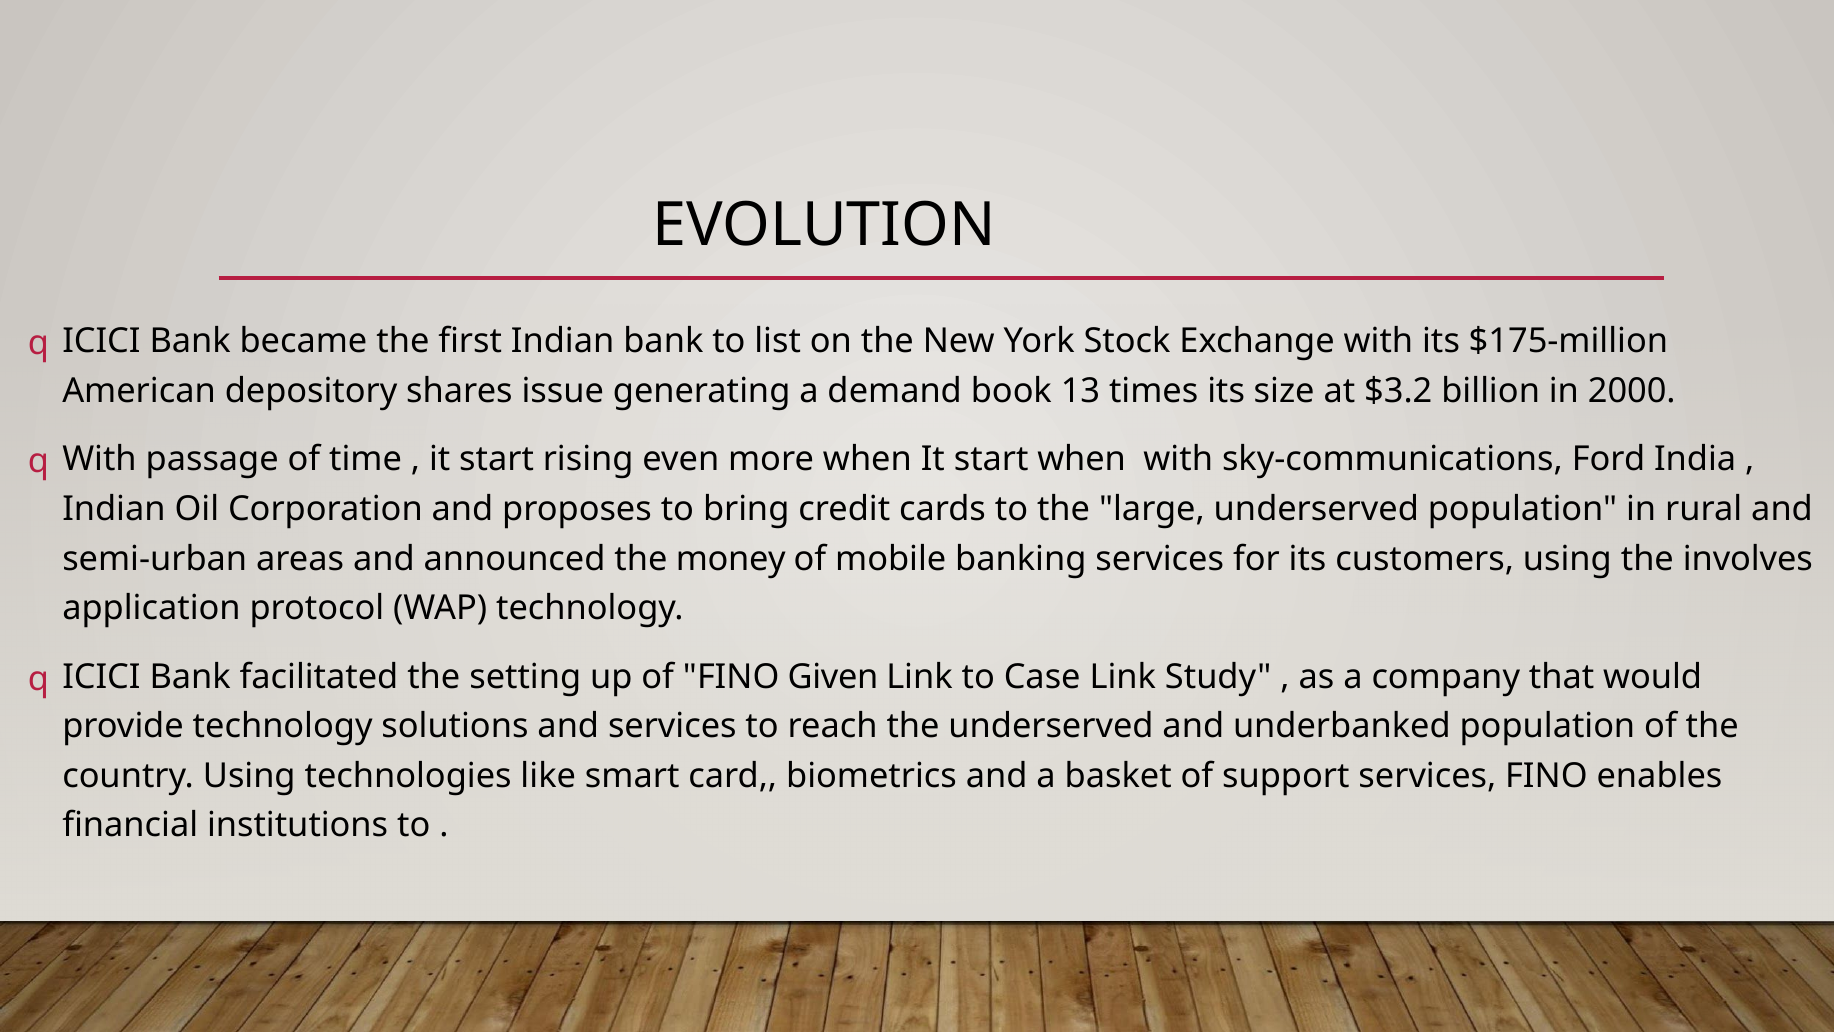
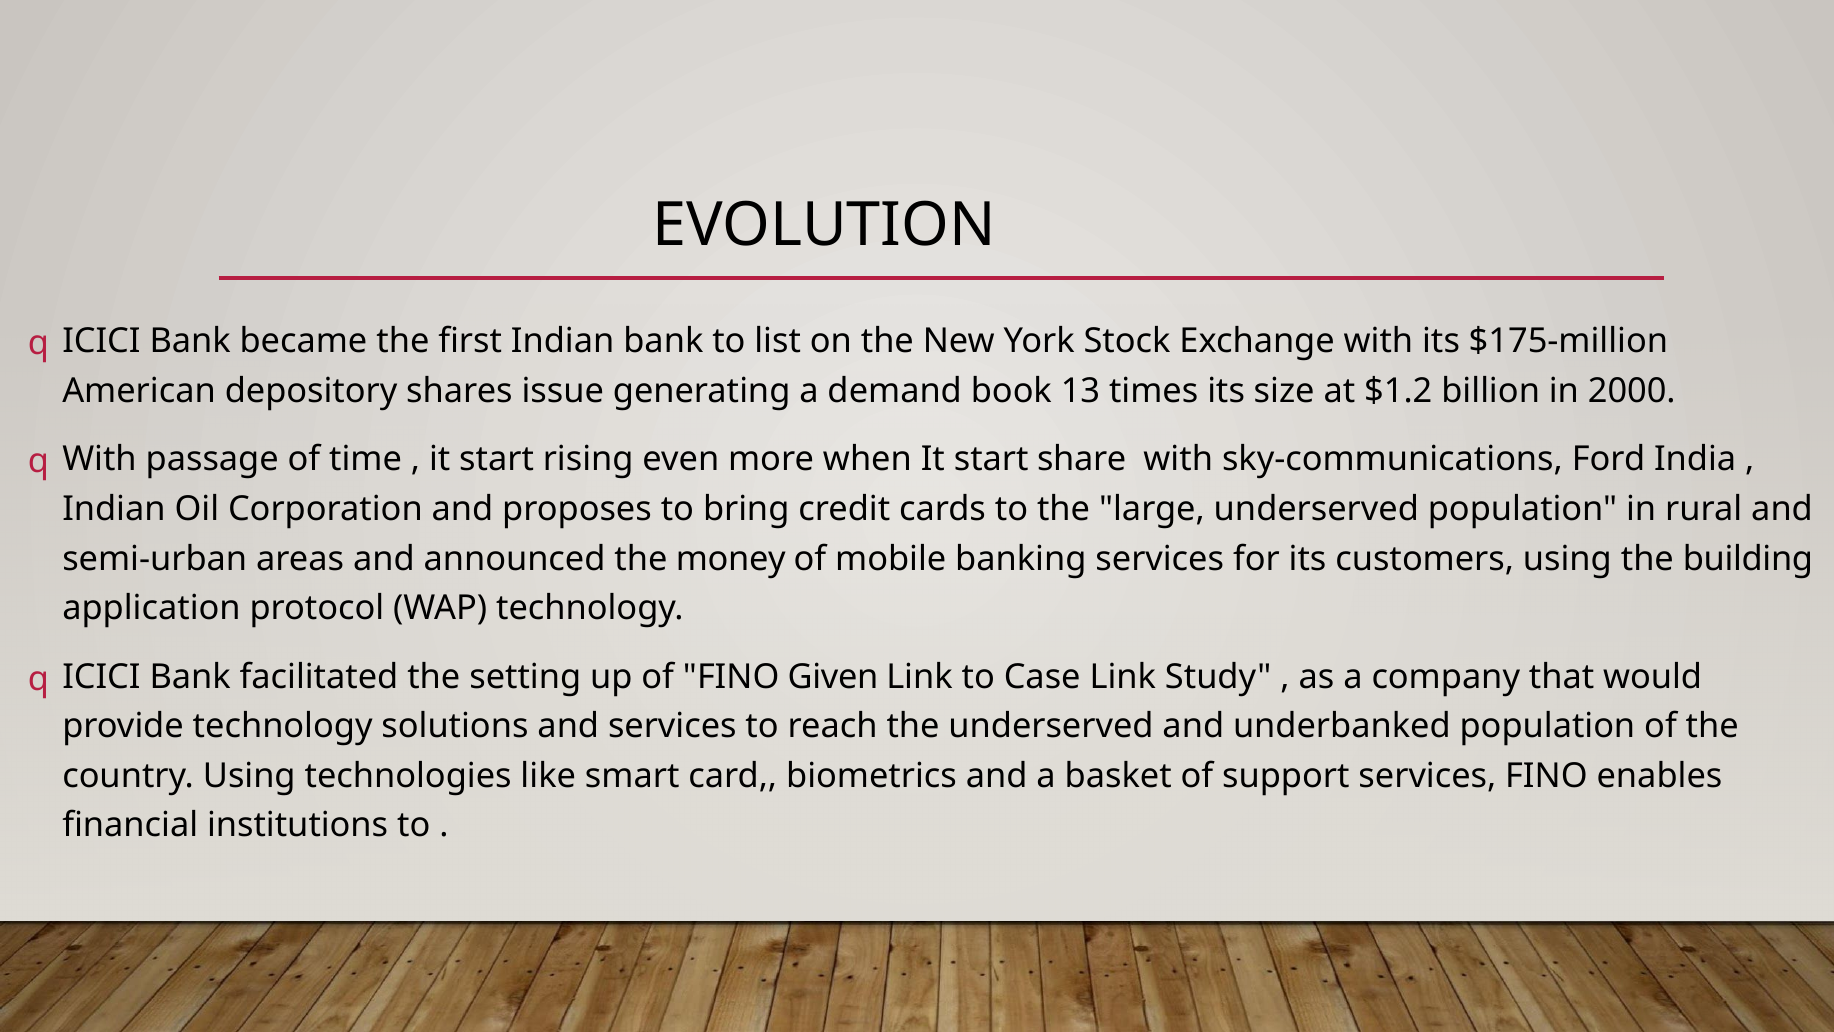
$3.2: $3.2 -> $1.2 (1398, 391)
start when: when -> share (1082, 459)
involves: involves -> building (1748, 558)
